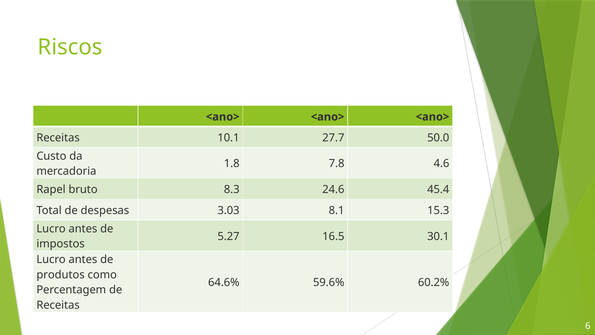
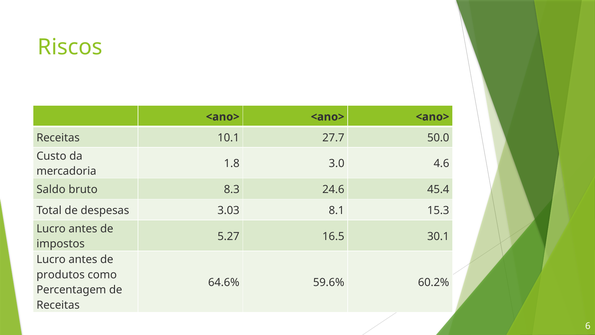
7.8: 7.8 -> 3.0 (337, 163)
Rapel: Rapel -> Saldo (51, 189)
